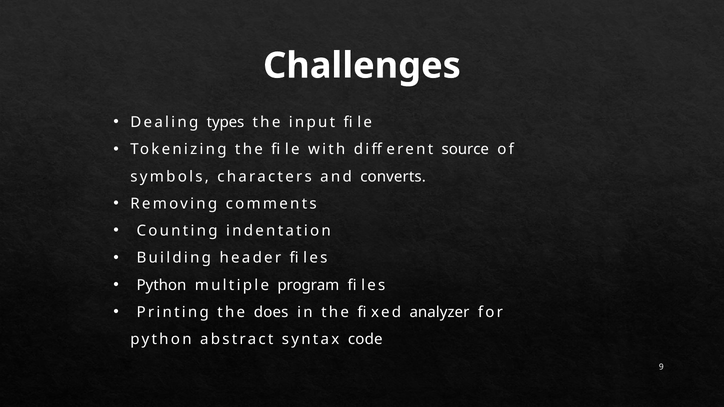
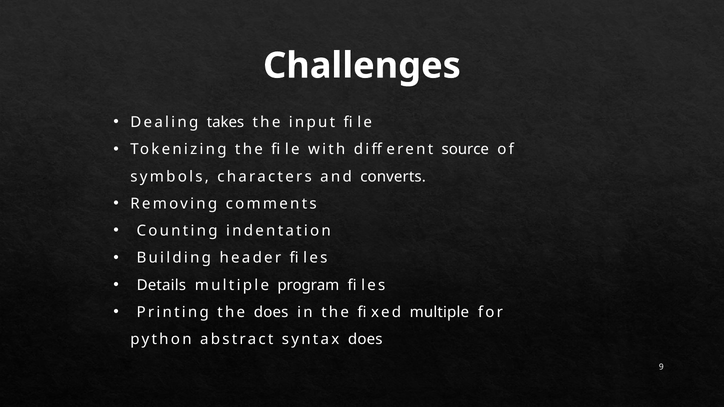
types: types -> takes (225, 122)
Python: Python -> Details (161, 285)
analyzer: analyzer -> multiple (439, 312)
syntax code: code -> does (365, 340)
